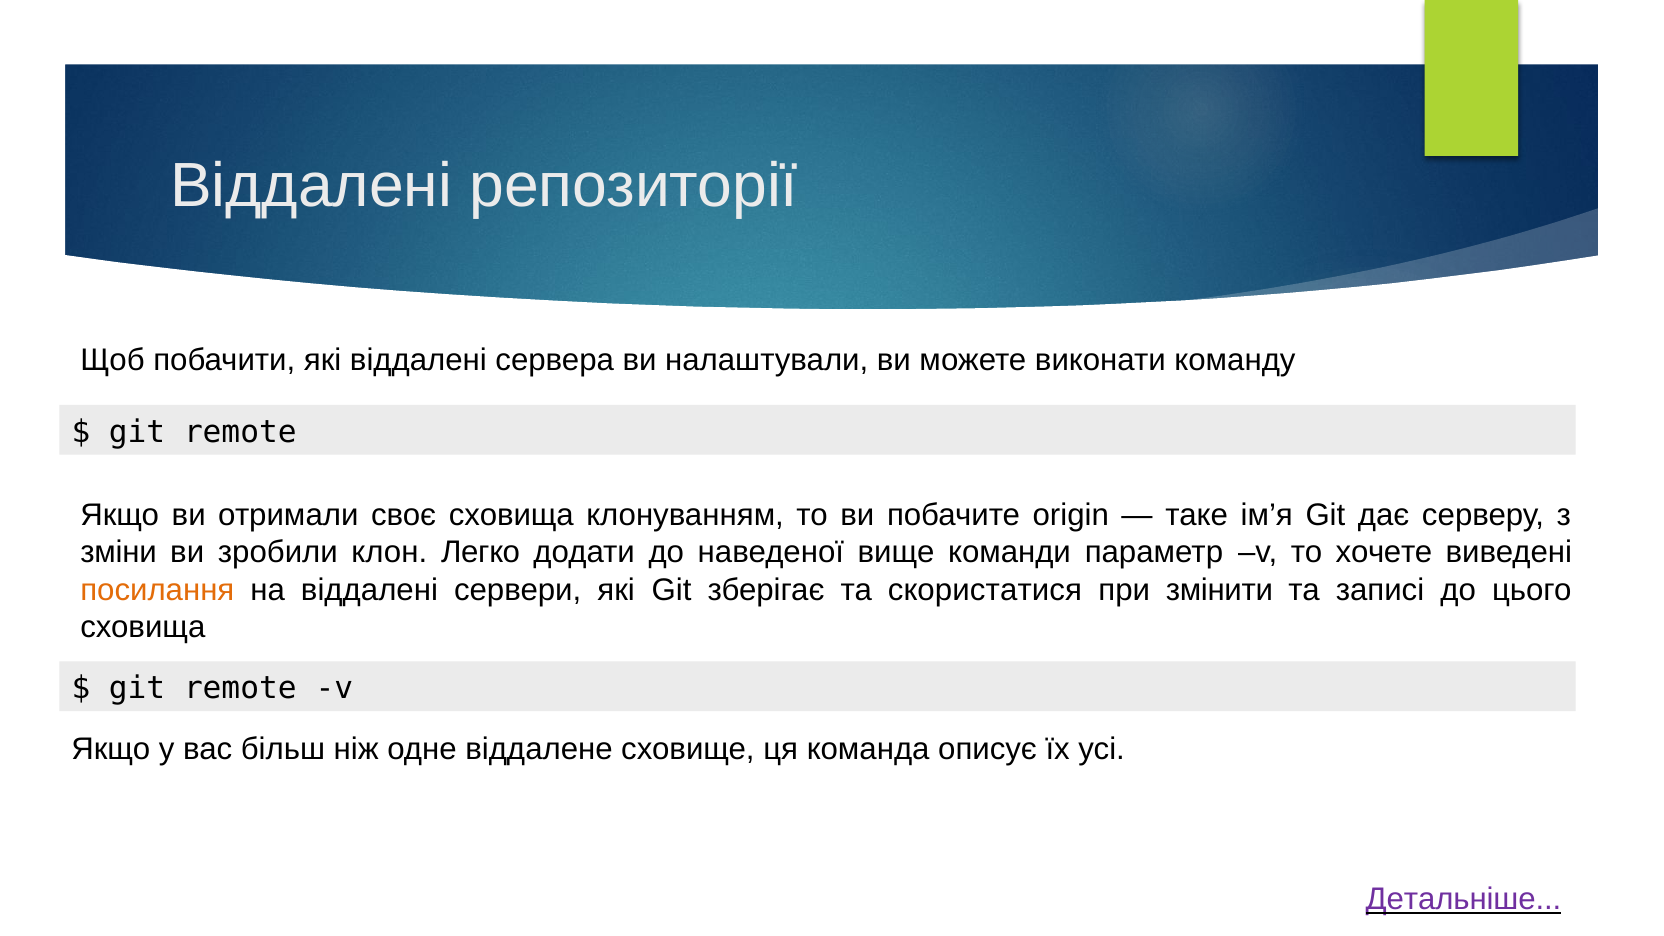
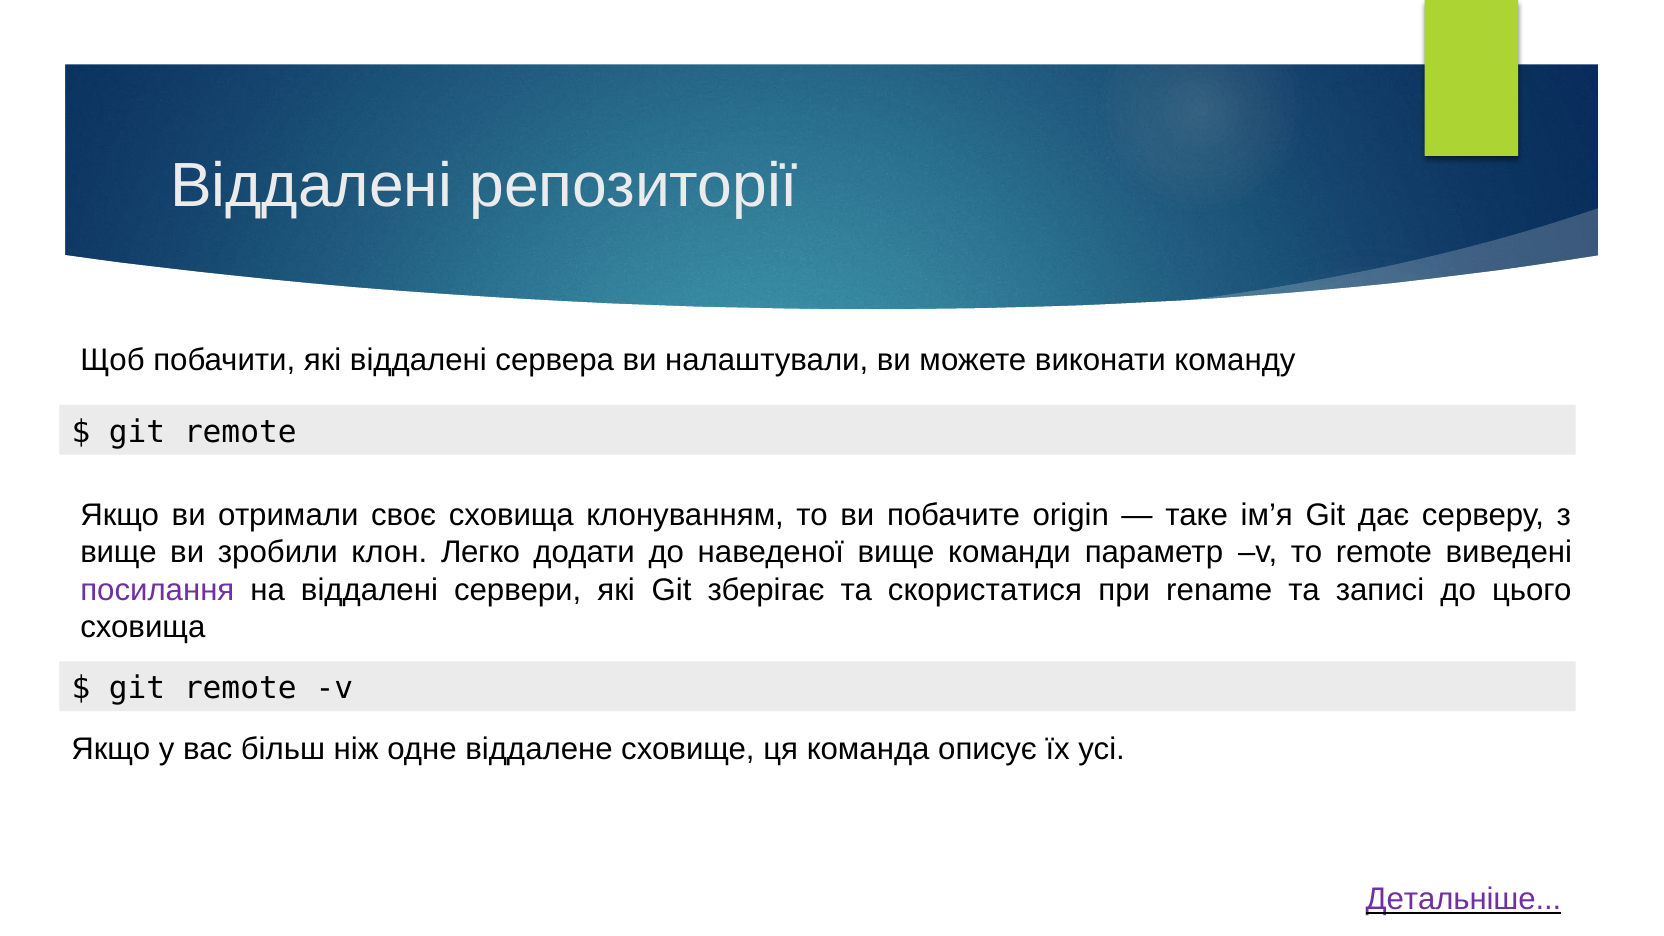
зміни: зміни -> вище (119, 552)
то хочете: хочете -> remote (1384, 552)
посилання colour: orange -> purple (157, 590)
змінити: змінити -> rename (1219, 590)
